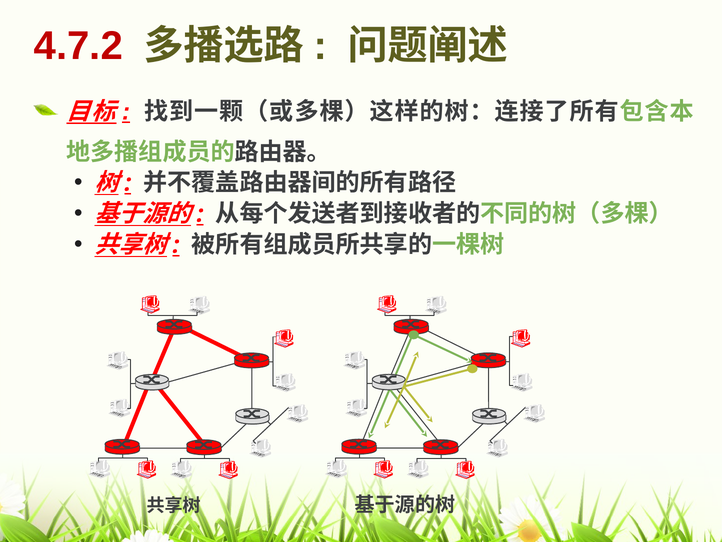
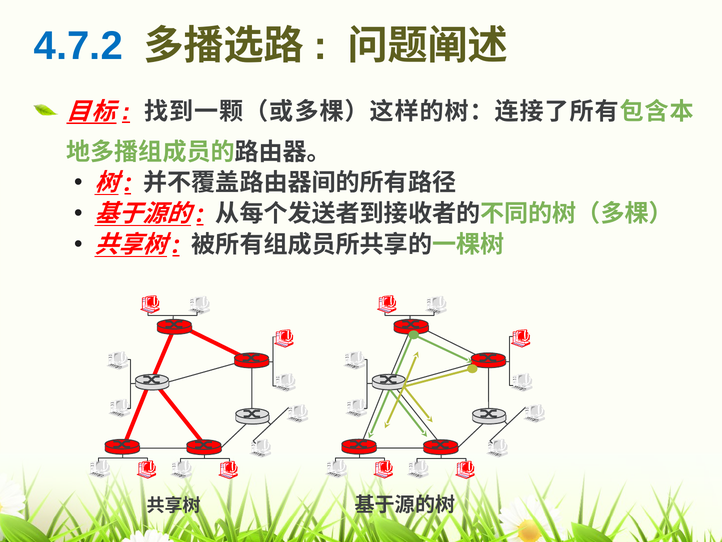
4.7.2 colour: red -> blue (78, 46)
